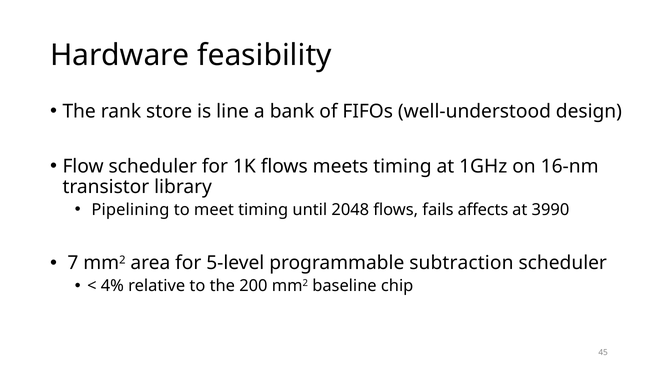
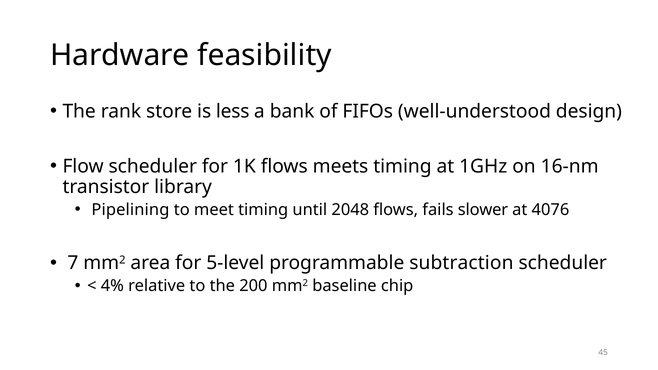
line: line -> less (233, 111)
affects: affects -> slower (483, 210)
3990: 3990 -> 4076 (550, 210)
